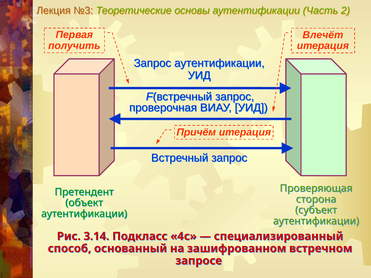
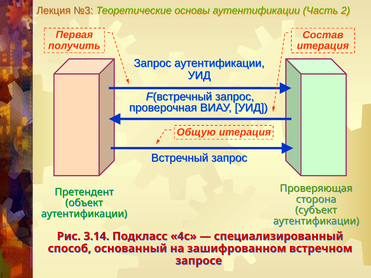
Влечёт: Влечёт -> Состав (323, 35)
Причём: Причём -> Общую (196, 132)
